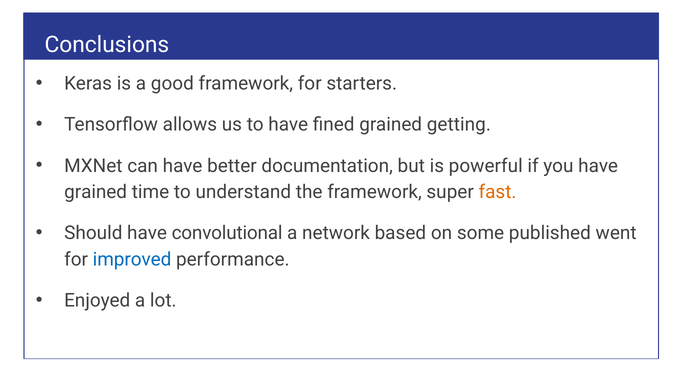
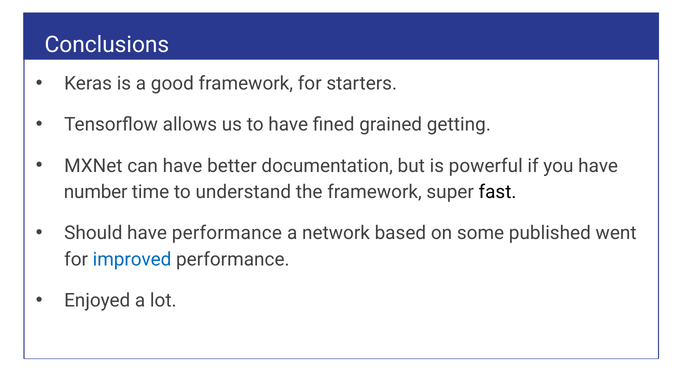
grained: grained -> number (96, 192)
fast colour: orange -> black (498, 192)
have convolutional: convolutional -> performance (227, 234)
